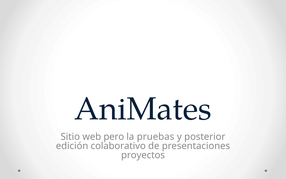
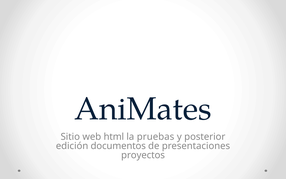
pero: pero -> html (114, 137)
colaborativo: colaborativo -> documentos (118, 146)
